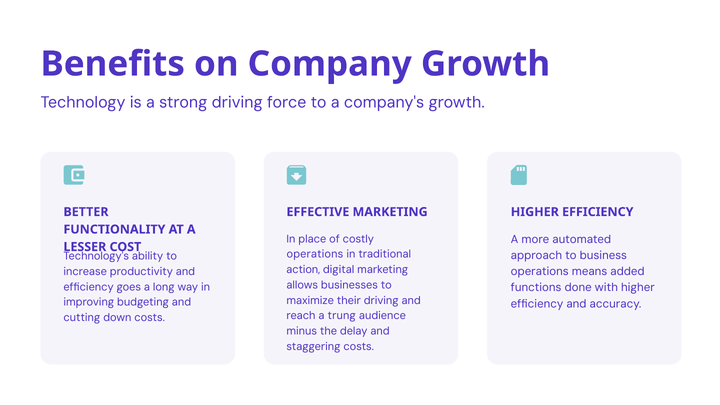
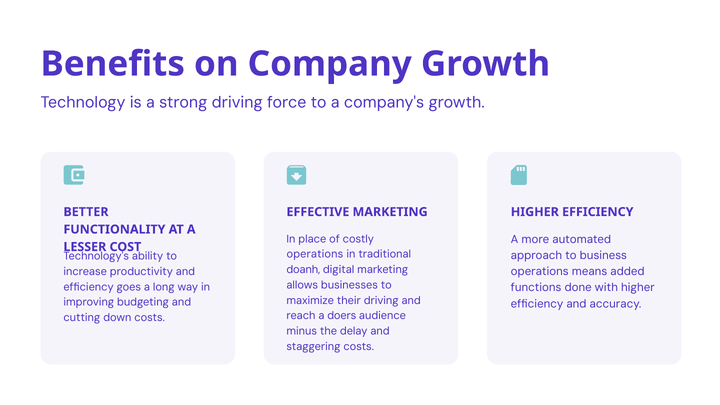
action: action -> doanh (303, 270)
trung: trung -> doers (342, 316)
